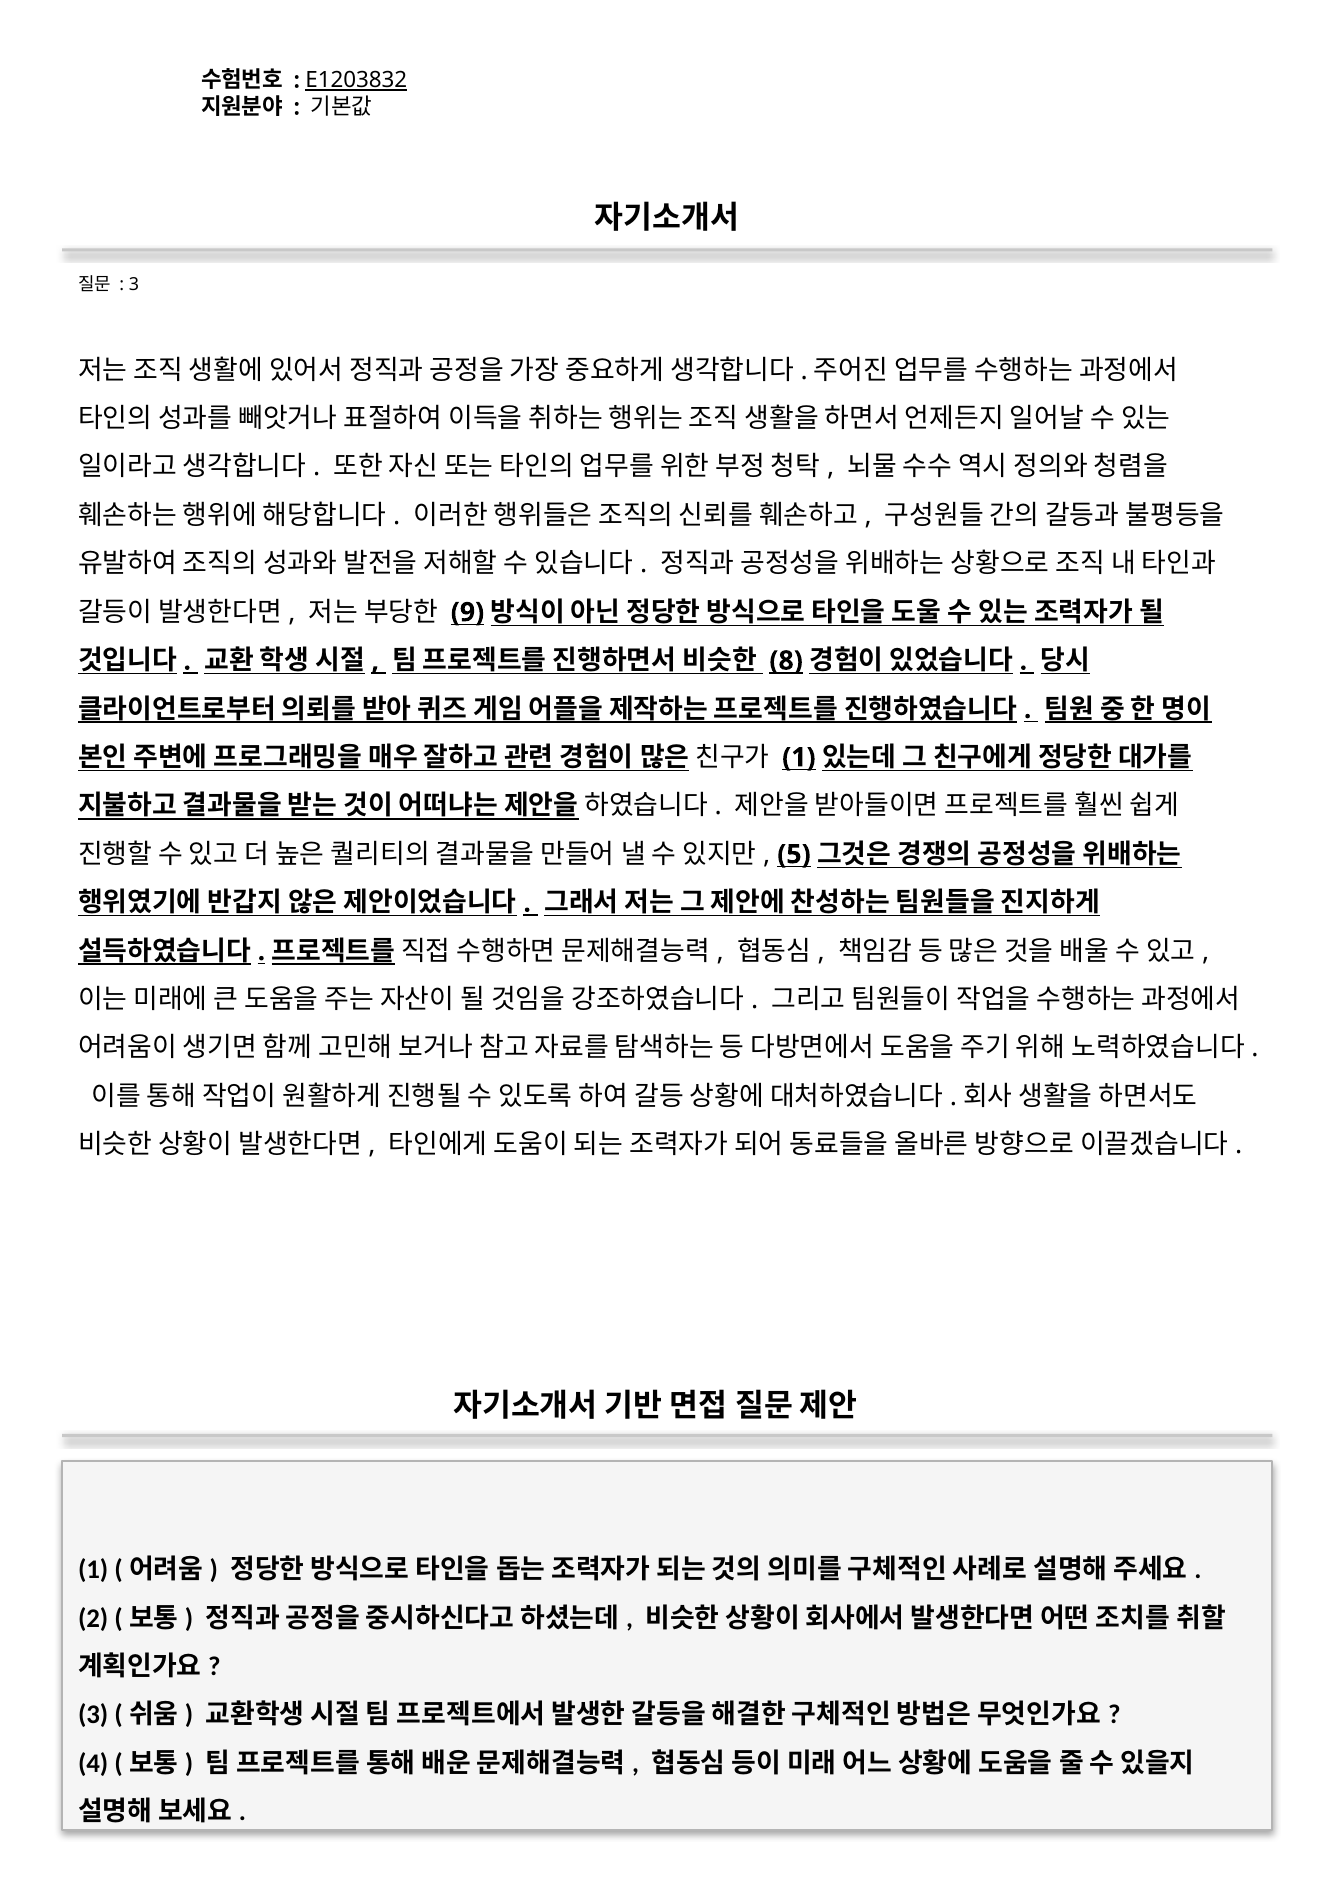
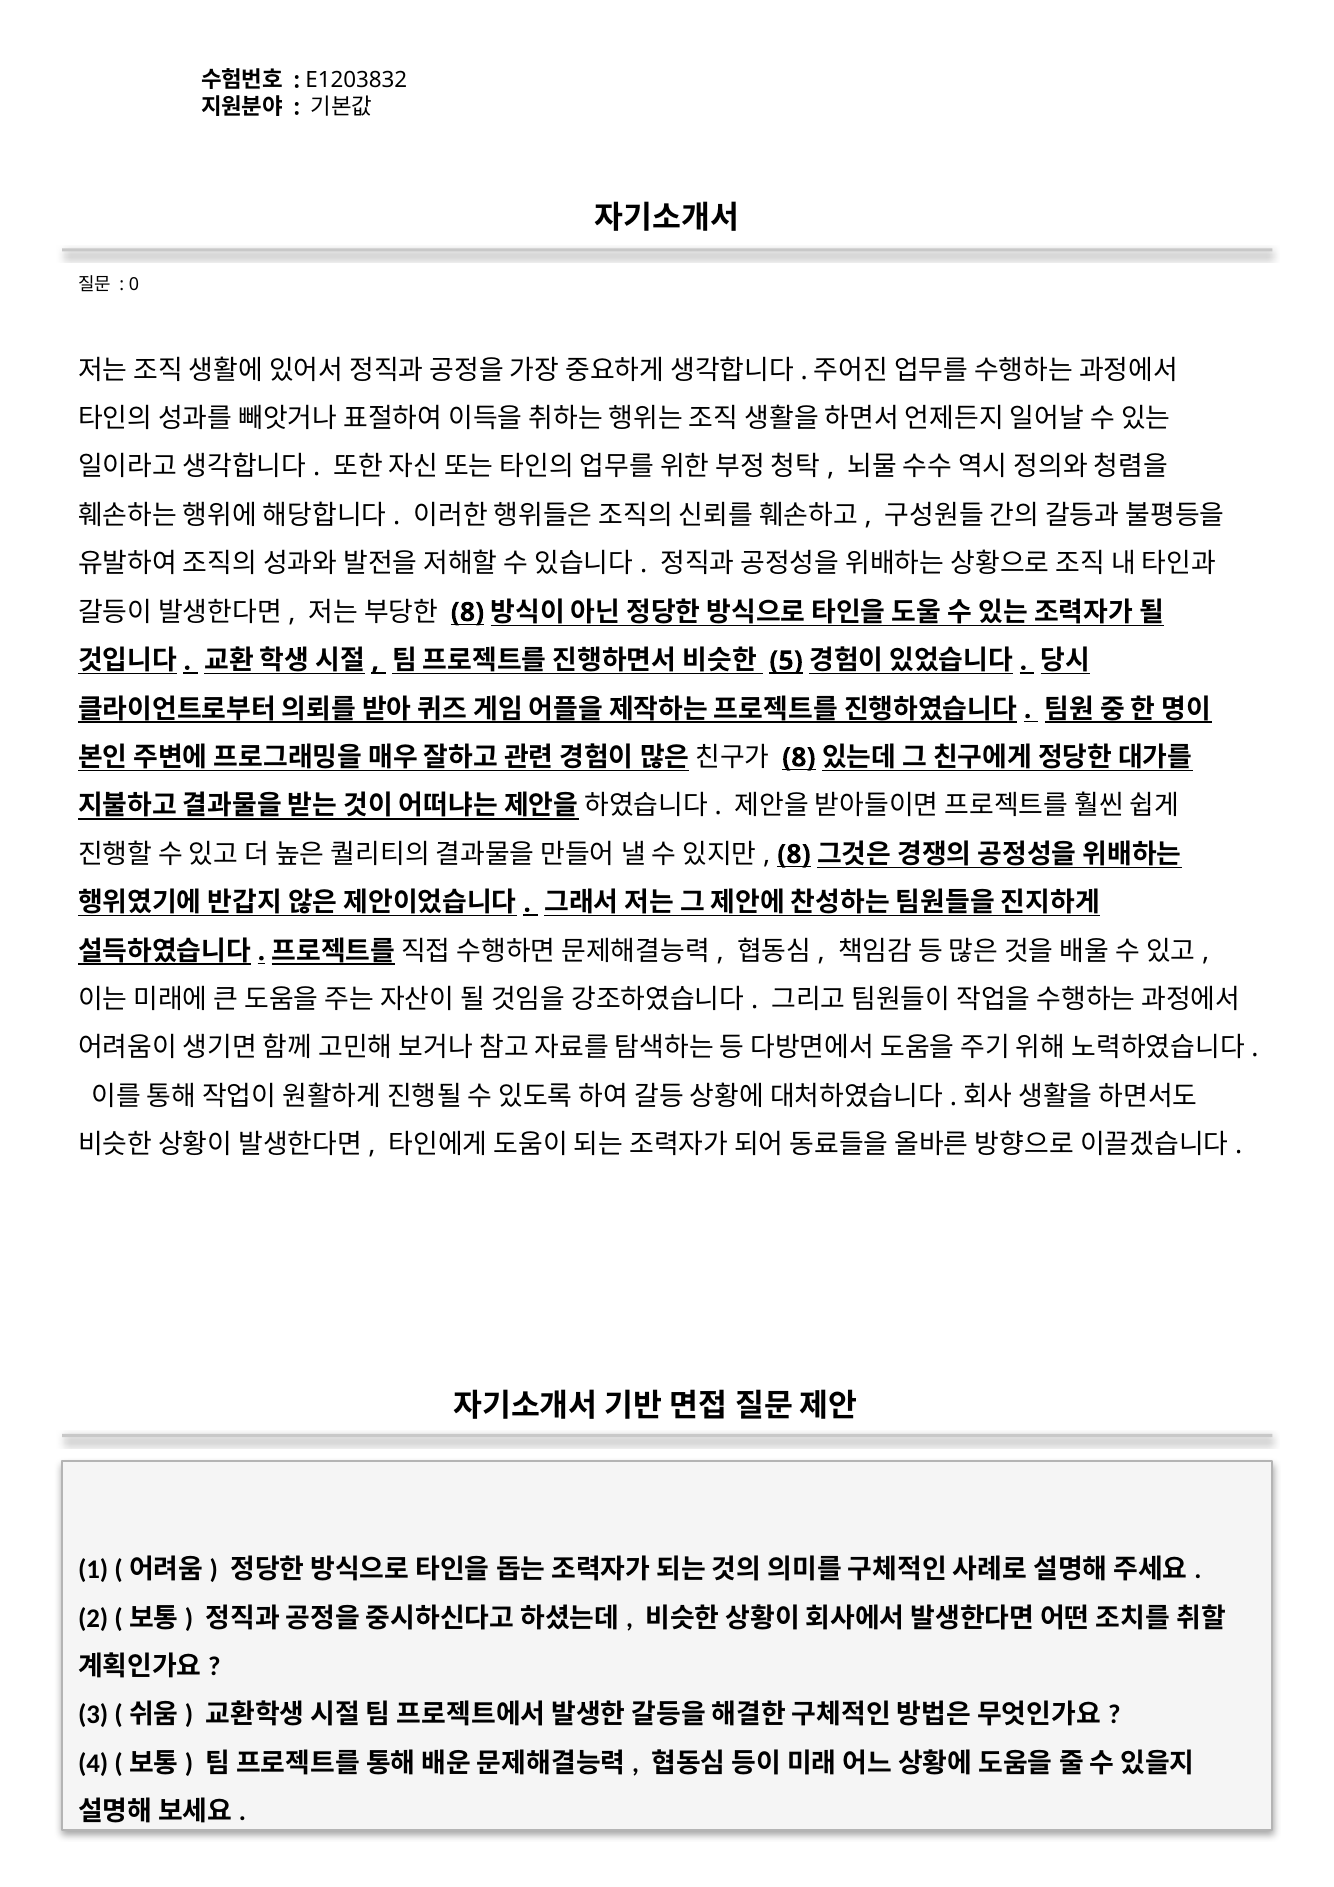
E1203832 underline: present -> none (356, 80)
3: 3 -> 0 (134, 285)
9: 9 -> 8 (467, 612)
8: 8 -> 5 (786, 661)
1: 1 -> 8 (799, 757)
5: 5 -> 8 (794, 854)
